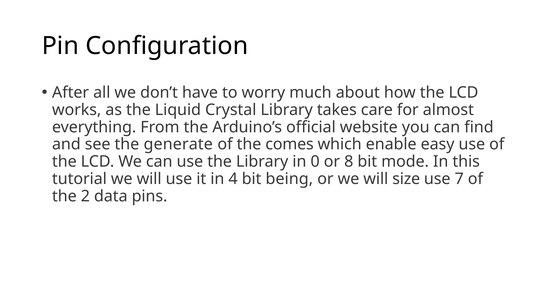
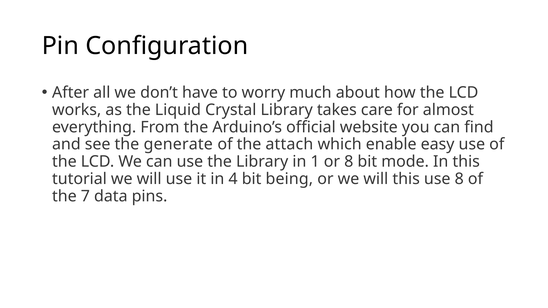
comes: comes -> attach (289, 144)
0: 0 -> 1 (315, 162)
will size: size -> this (406, 179)
use 7: 7 -> 8 (459, 179)
2: 2 -> 7 (85, 196)
